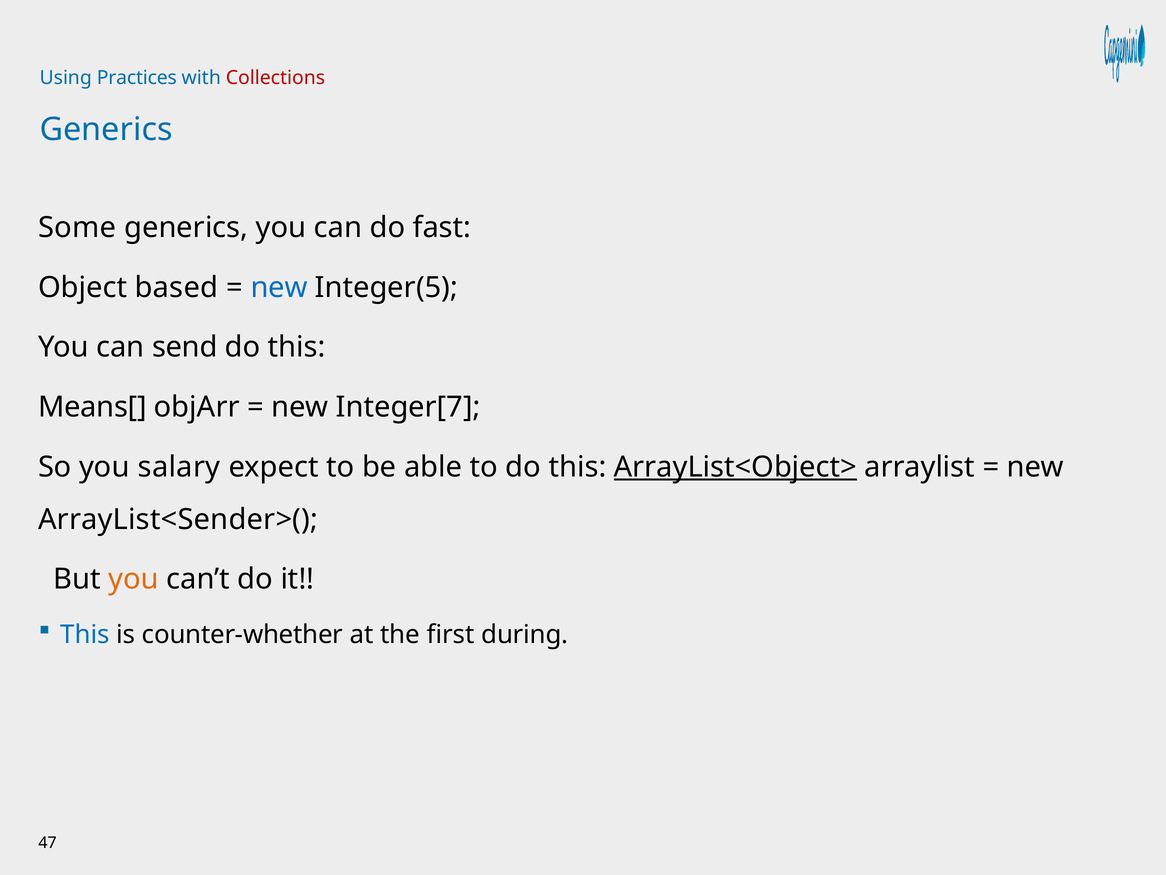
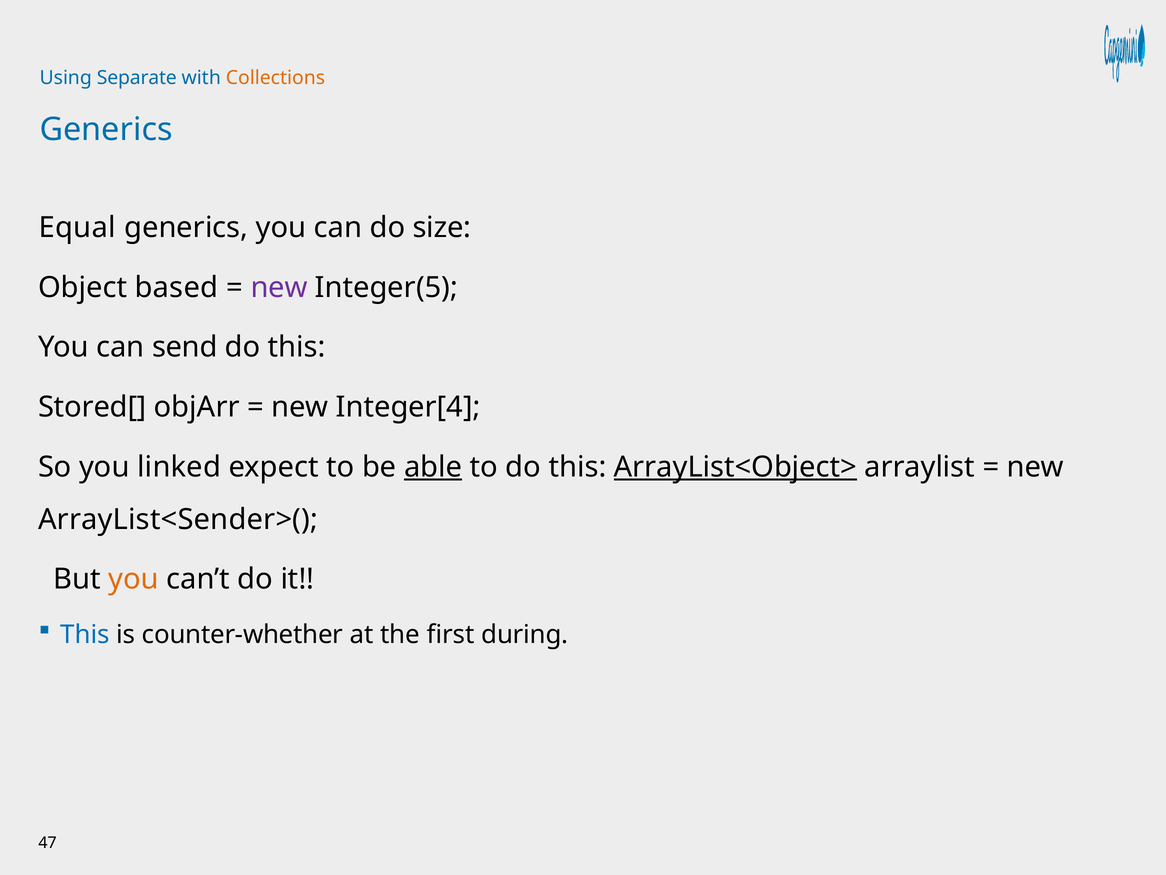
Practices: Practices -> Separate (137, 78)
Collections colour: red -> orange (275, 78)
Some: Some -> Equal (77, 228)
fast: fast -> size (442, 228)
new colour: blue -> purple (279, 287)
Means[: Means[ -> Stored[ (92, 407)
Integer[7: Integer[7 -> Integer[4 (408, 407)
salary: salary -> linked (179, 467)
able underline: none -> present (433, 467)
